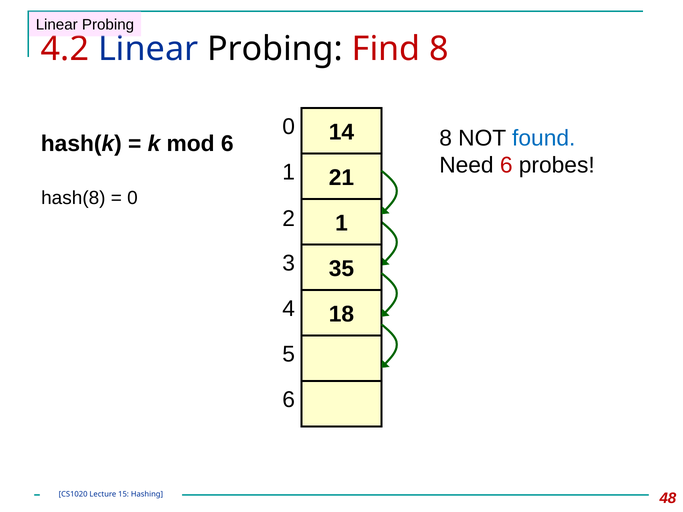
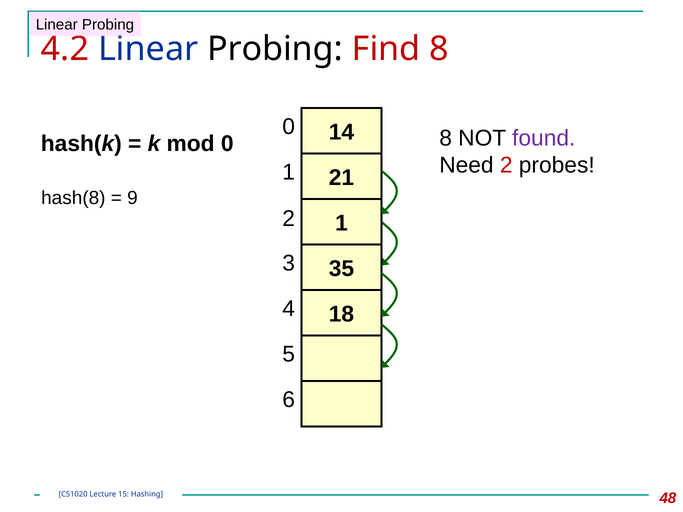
found colour: blue -> purple (544, 138)
mod 6: 6 -> 0 (227, 144)
Need 6: 6 -> 2 (506, 165)
0: 0 -> 9 (132, 198)
